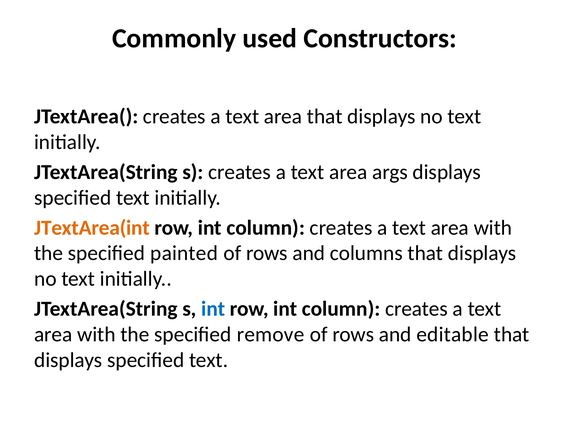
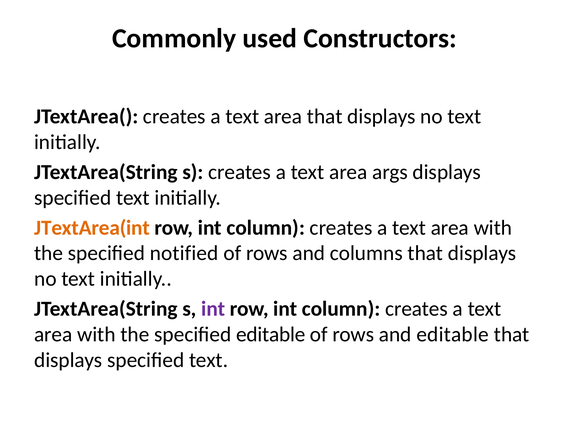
painted: painted -> notified (184, 254)
int colour: blue -> purple (213, 309)
specified remove: remove -> editable (271, 335)
